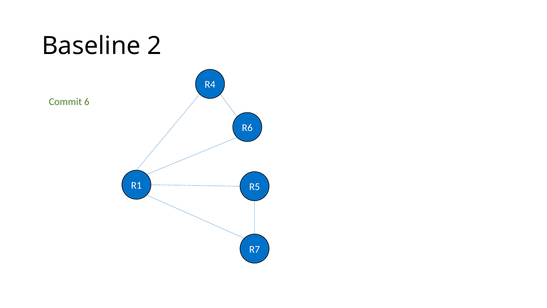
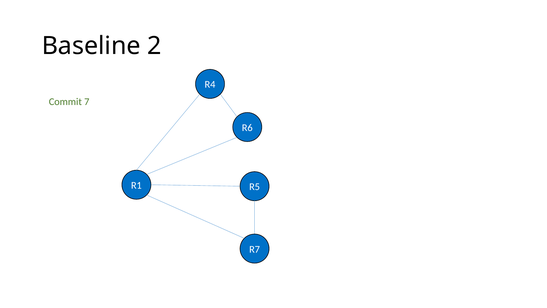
6: 6 -> 7 (87, 102)
